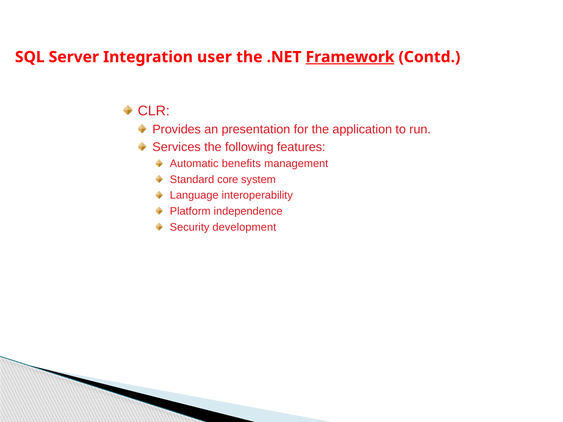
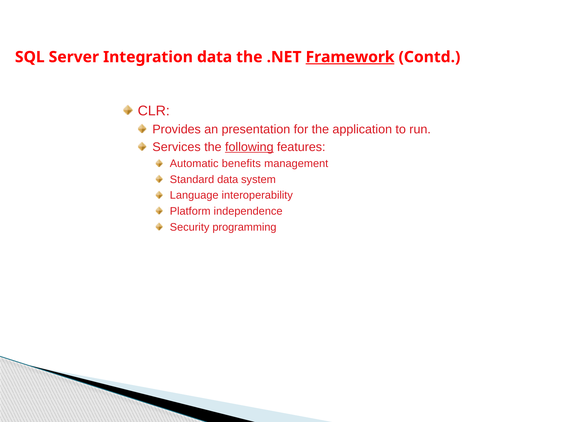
Integration user: user -> data (215, 57)
following underline: none -> present (249, 147)
Standard core: core -> data (228, 180)
development: development -> programming (244, 227)
